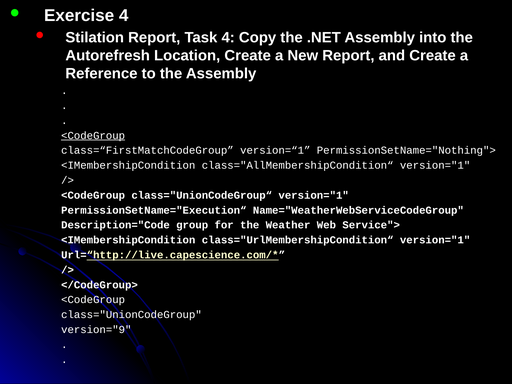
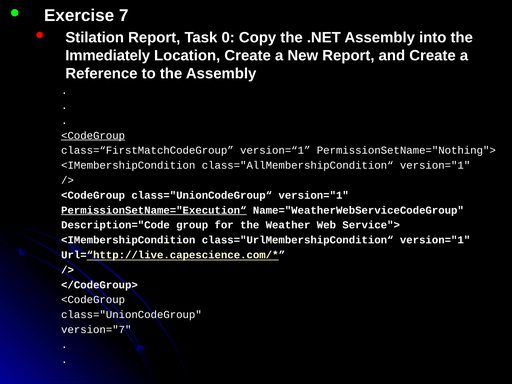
Exercise 4: 4 -> 7 (124, 15)
Task 4: 4 -> 0 (228, 38)
Autorefresh: Autorefresh -> Immediately (108, 56)
PermissionSetName="Execution“ underline: none -> present (154, 210)
version="9: version="9 -> version="7 (96, 330)
